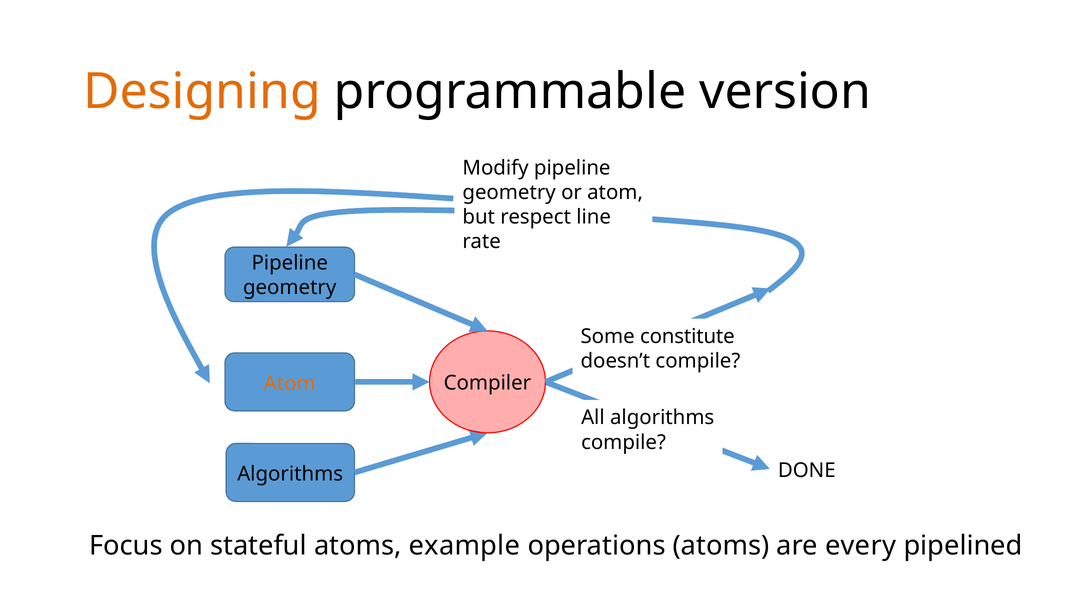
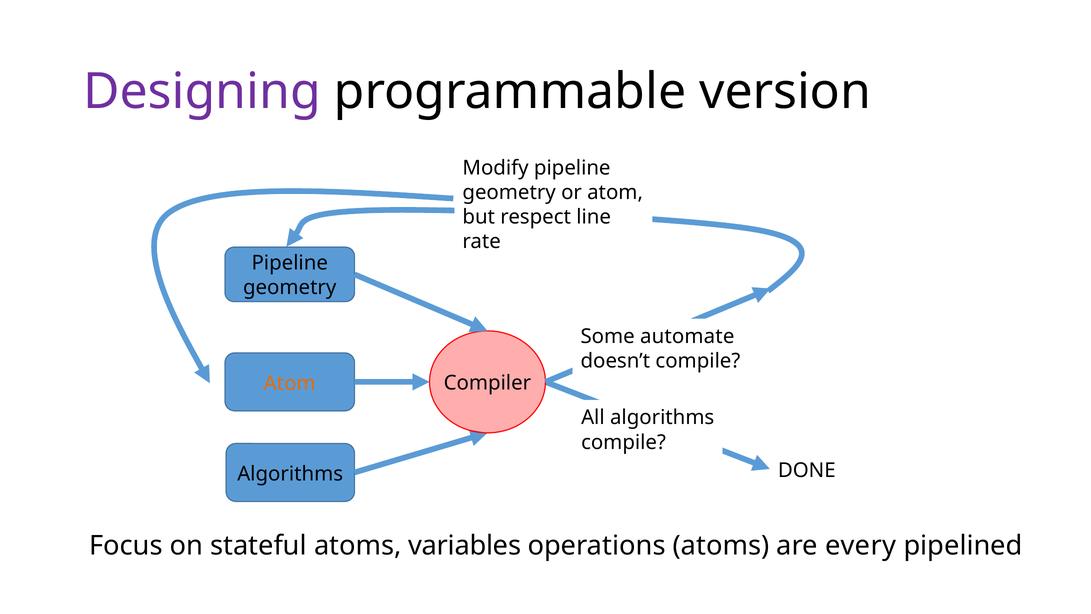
Designing colour: orange -> purple (202, 92)
constitute: constitute -> automate (687, 336)
example: example -> variables (465, 546)
